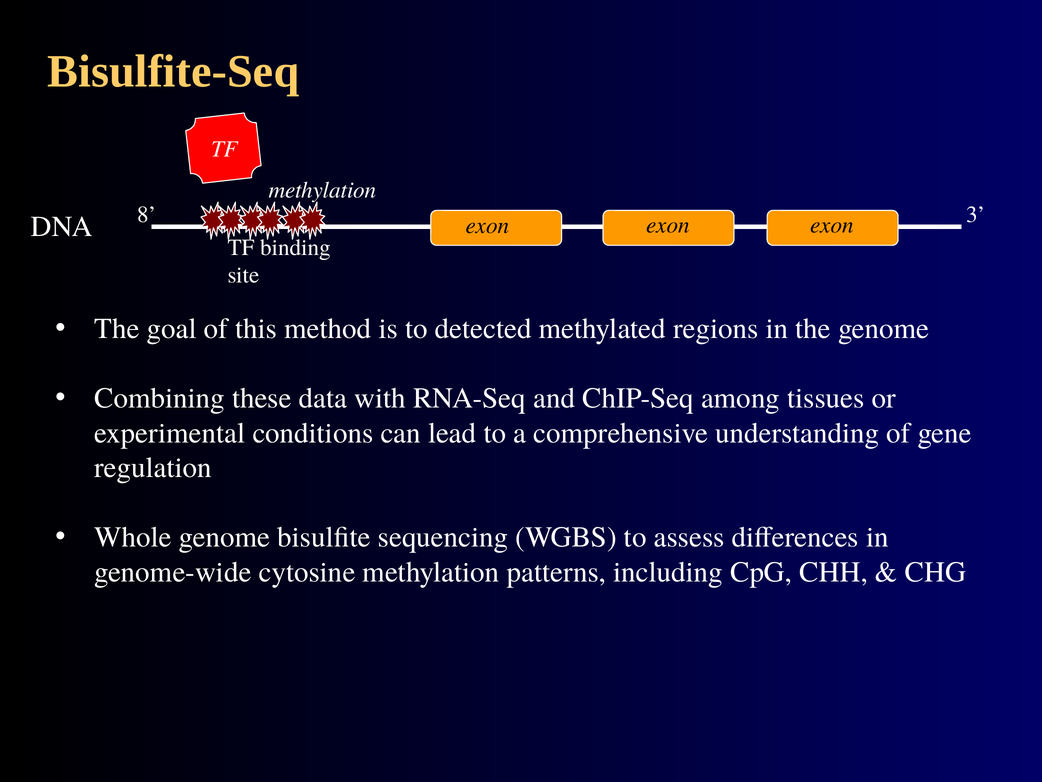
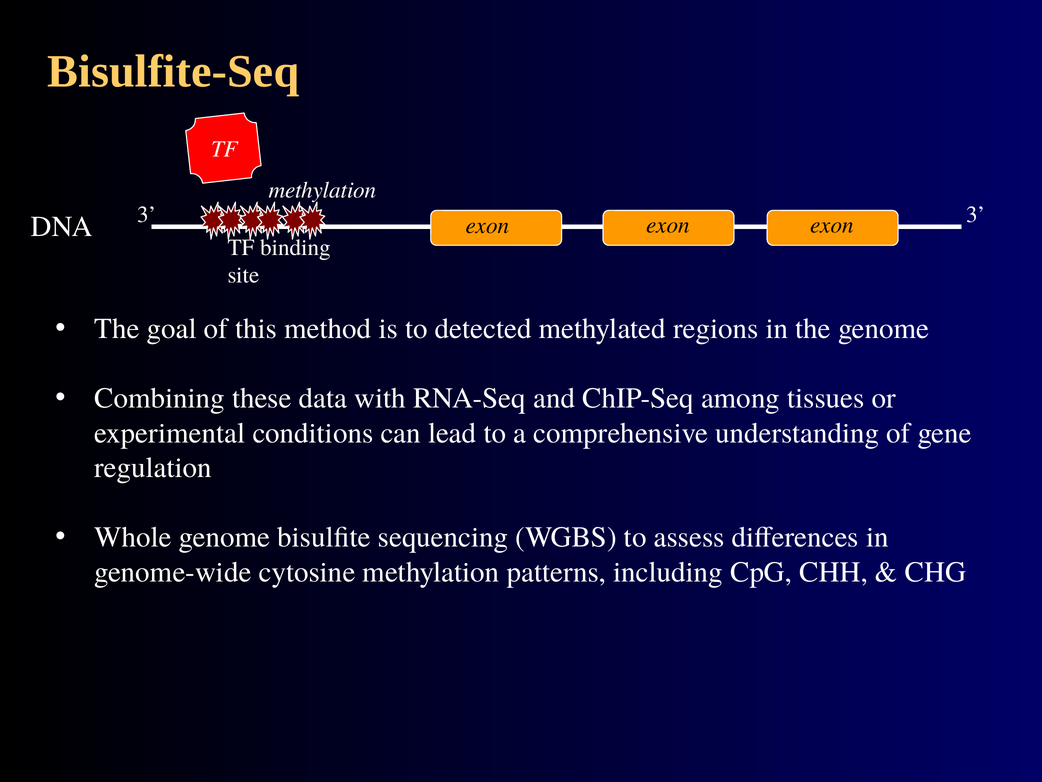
8: 8 -> 3 (147, 214)
